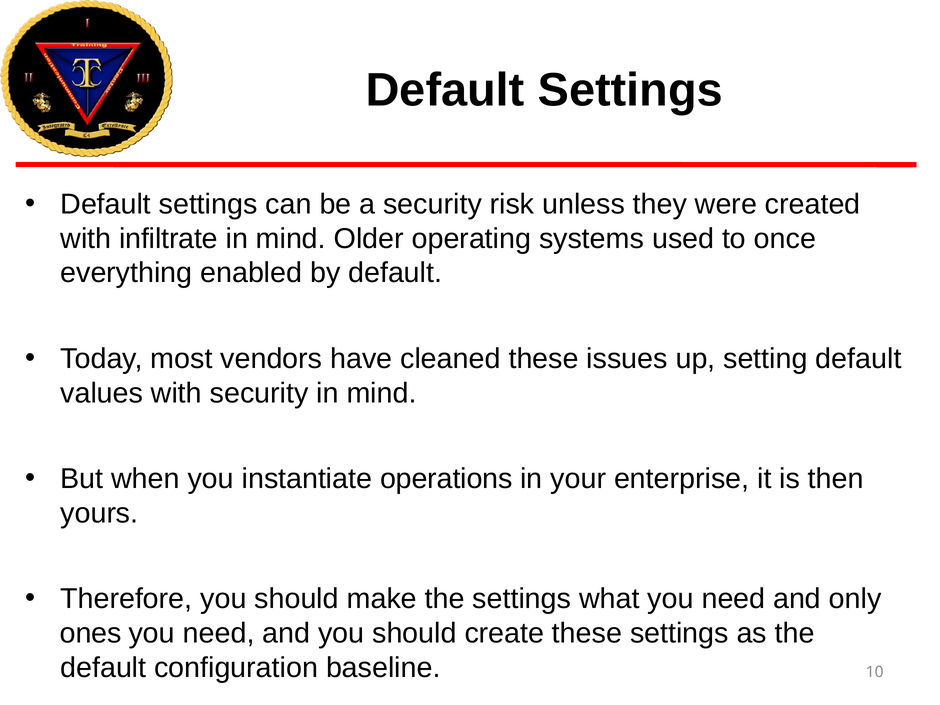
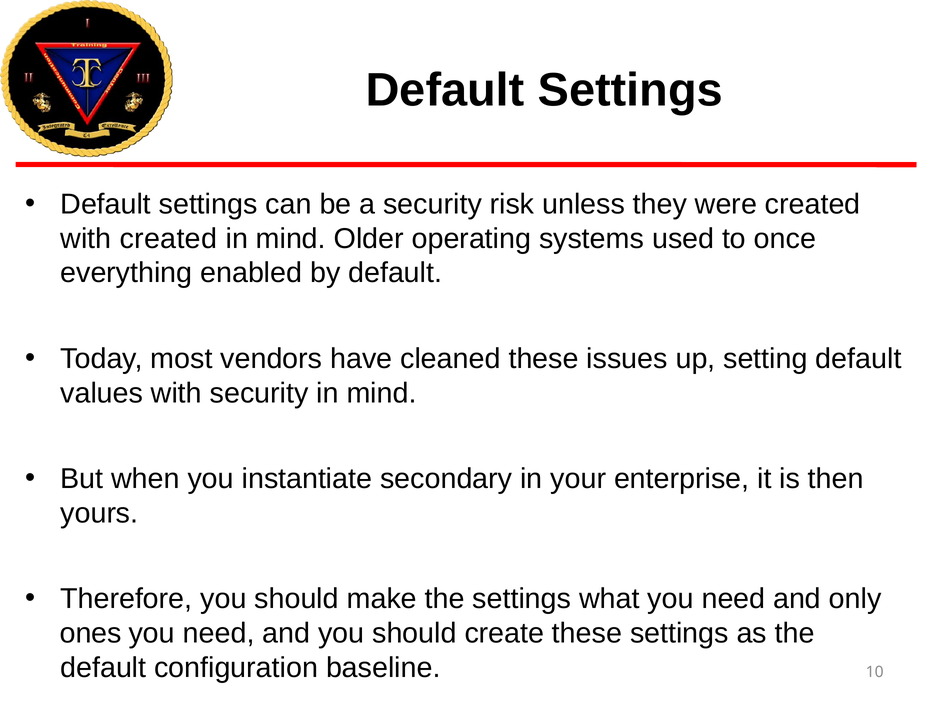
with infiltrate: infiltrate -> created (168, 239)
operations: operations -> secondary (446, 479)
